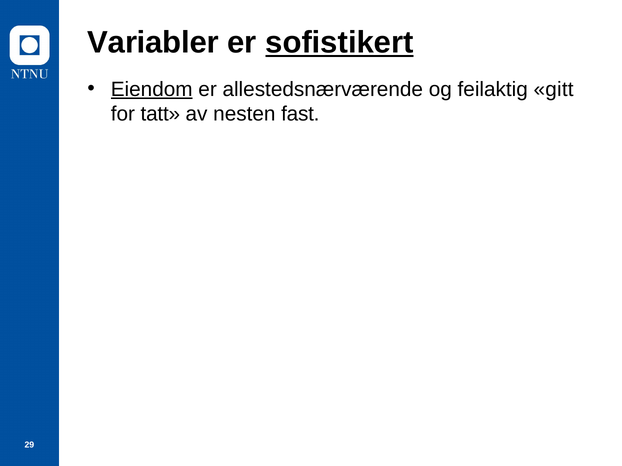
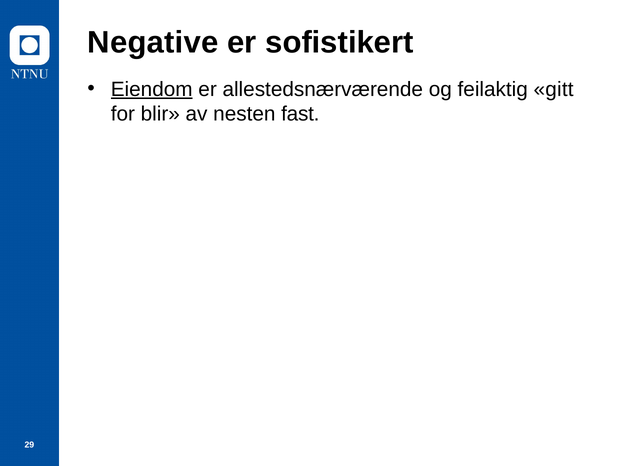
Variabler: Variabler -> Negative (153, 43)
sofistikert underline: present -> none (339, 43)
tatt: tatt -> blir (160, 114)
